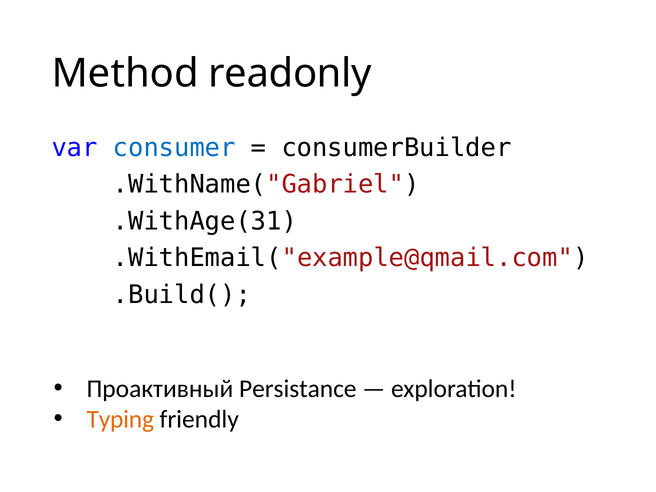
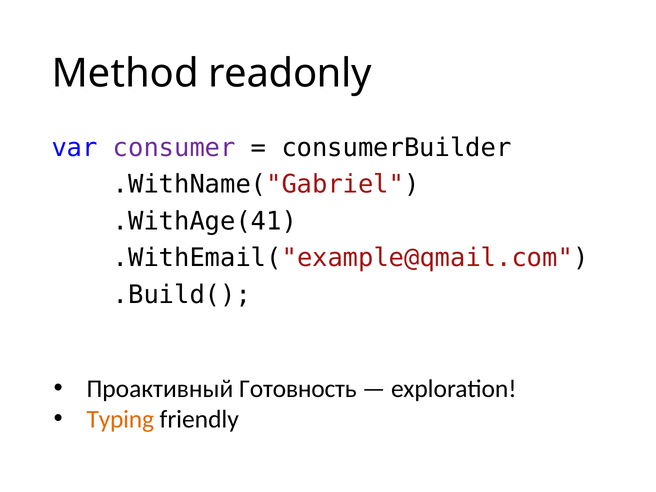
consumer colour: blue -> purple (174, 148)
.WithAge(31: .WithAge(31 -> .WithAge(41 (205, 221)
Persistance: Persistance -> Готовность (298, 389)
